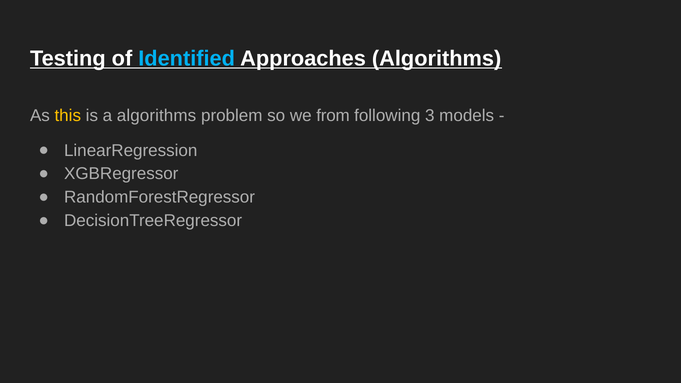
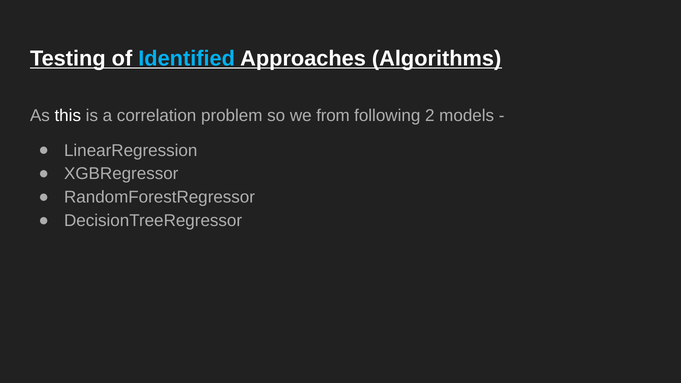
this colour: yellow -> white (68, 116)
a algorithms: algorithms -> correlation (157, 116)
3: 3 -> 2 (430, 116)
